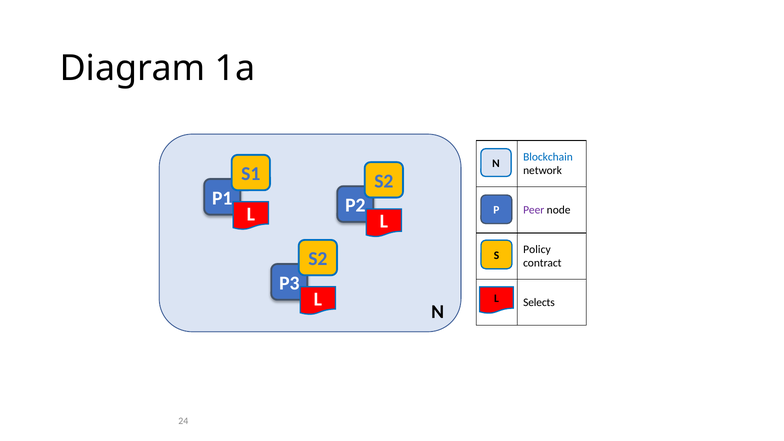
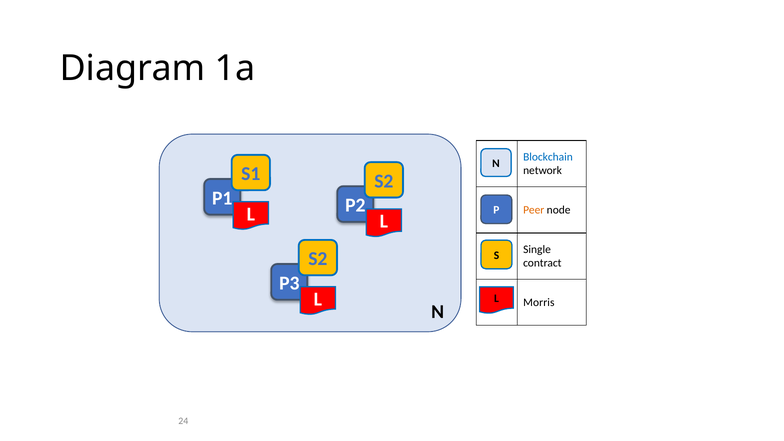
Peer colour: purple -> orange (534, 210)
Policy: Policy -> Single (537, 249)
Selects: Selects -> Morris (539, 302)
